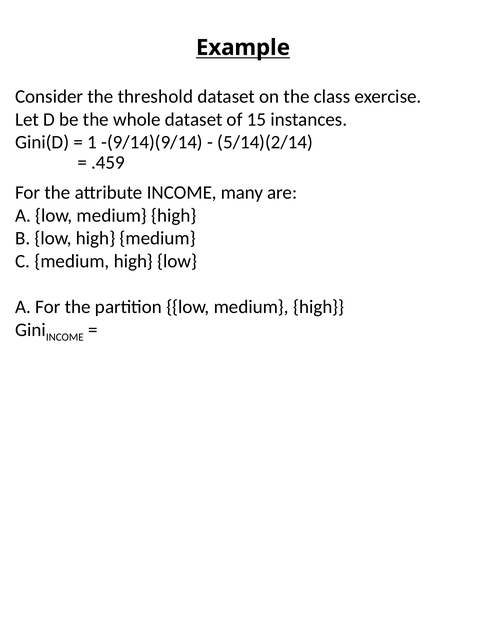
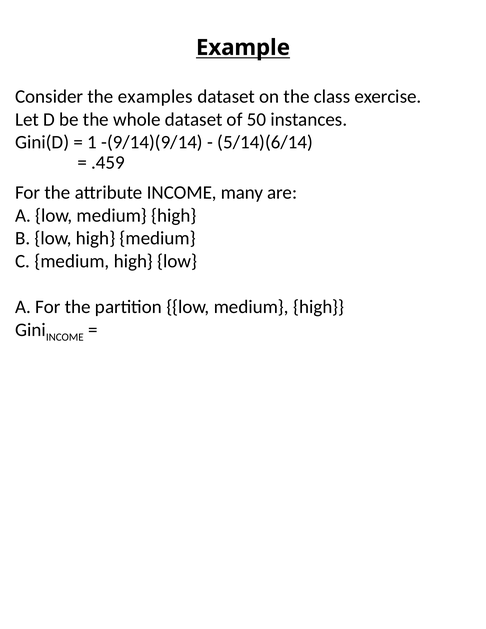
threshold: threshold -> examples (155, 97)
15: 15 -> 50 (257, 119)
5/14)(2/14: 5/14)(2/14 -> 5/14)(6/14 (265, 142)
